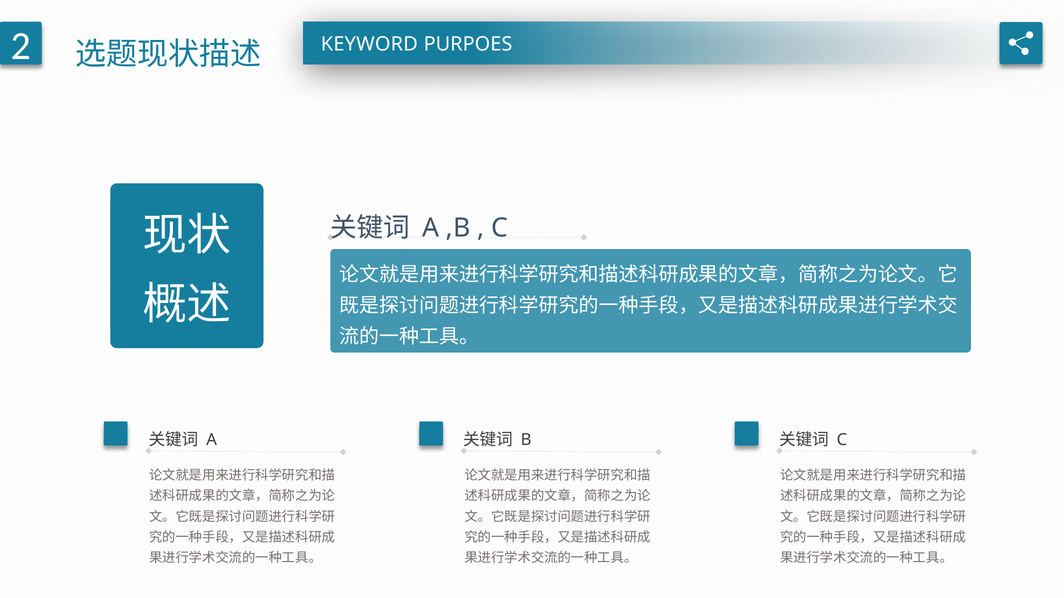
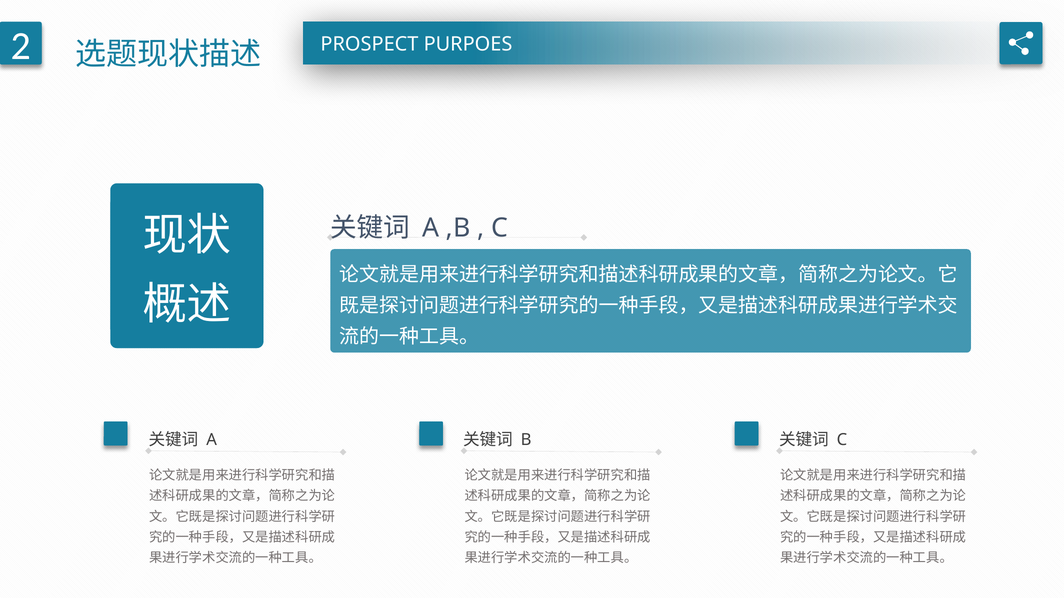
KEYWORD: KEYWORD -> PROSPECT (369, 44)
